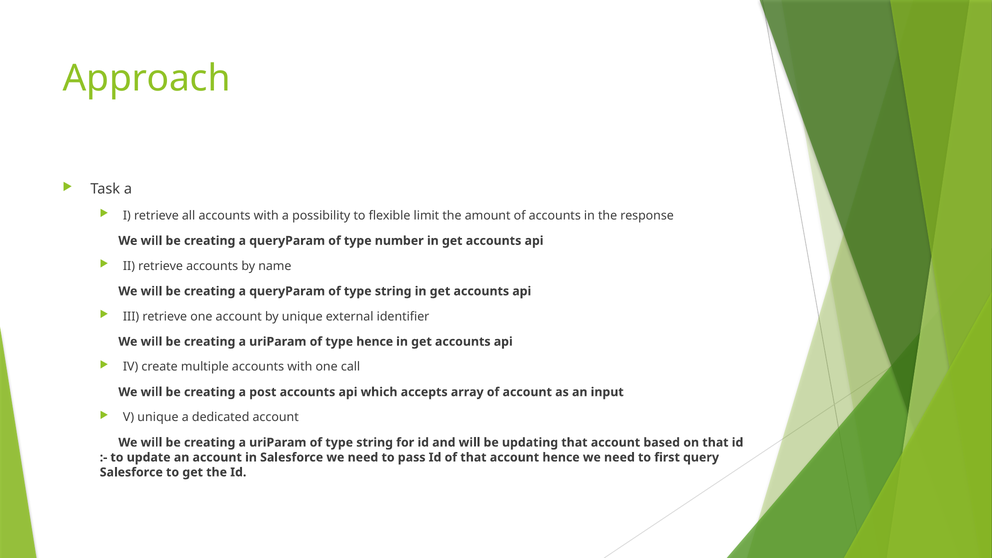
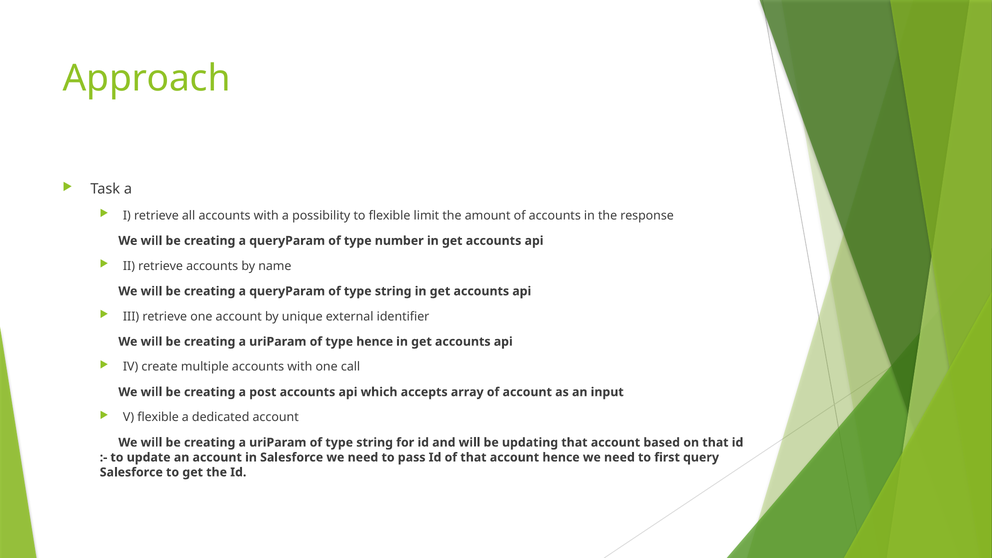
V unique: unique -> flexible (158, 417)
